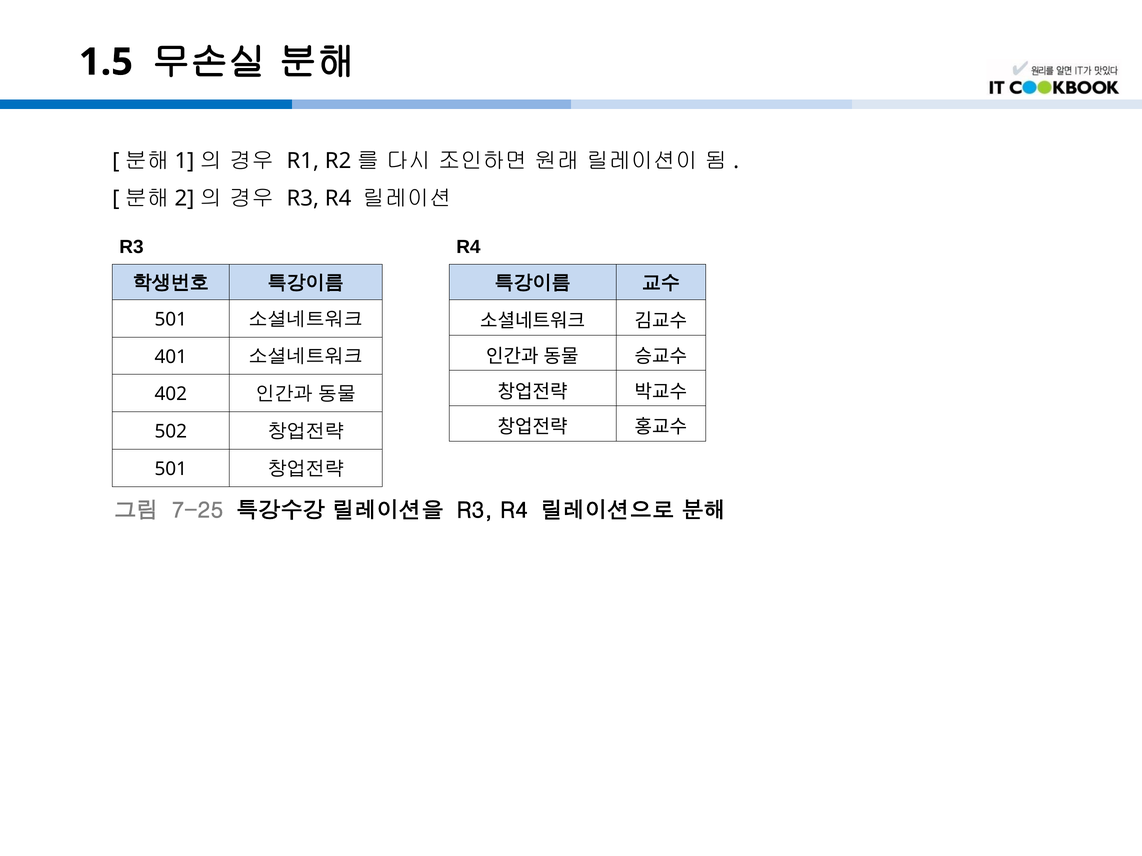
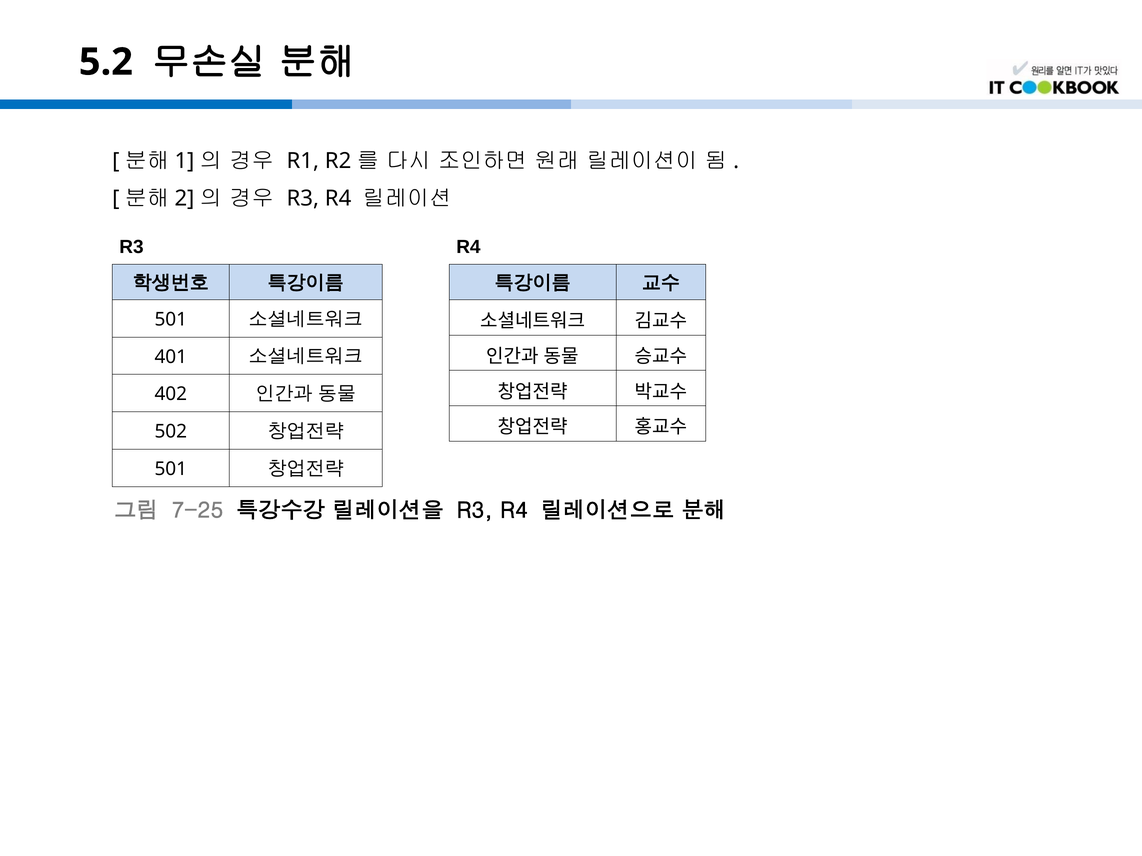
1.5: 1.5 -> 5.2 (106, 62)
